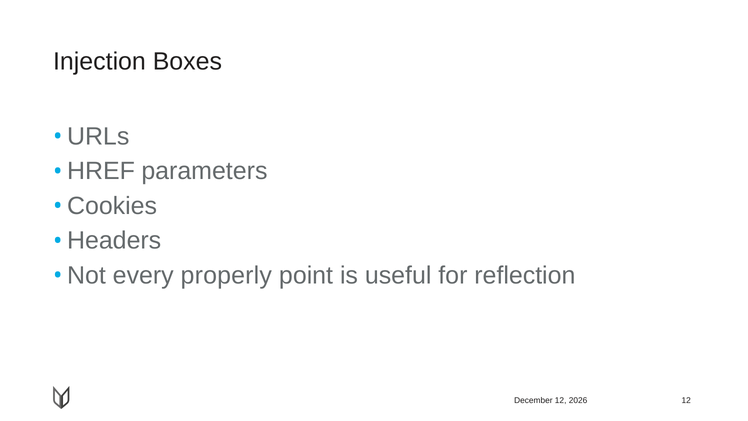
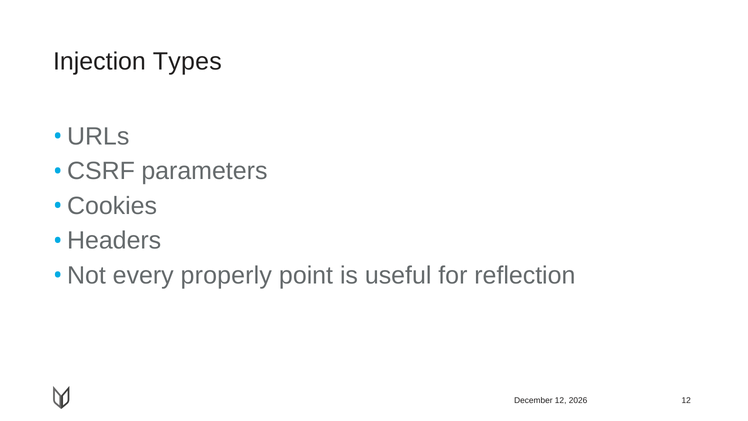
Boxes: Boxes -> Types (187, 62)
HREF: HREF -> CSRF (101, 171)
